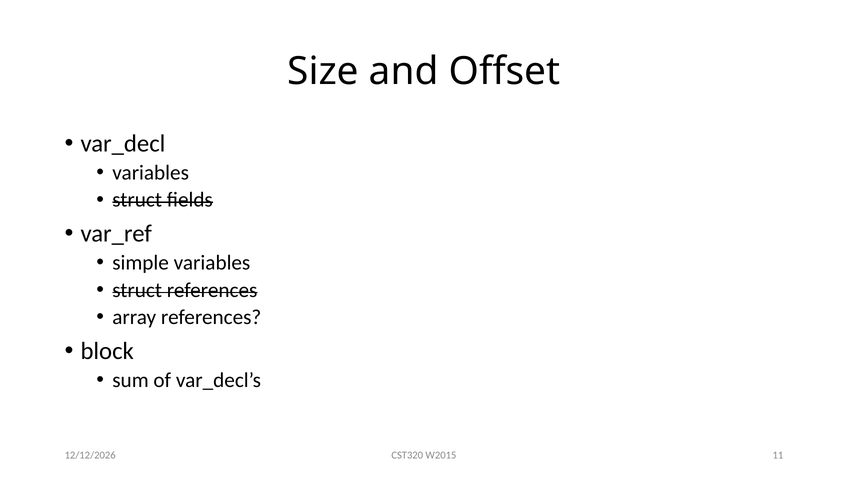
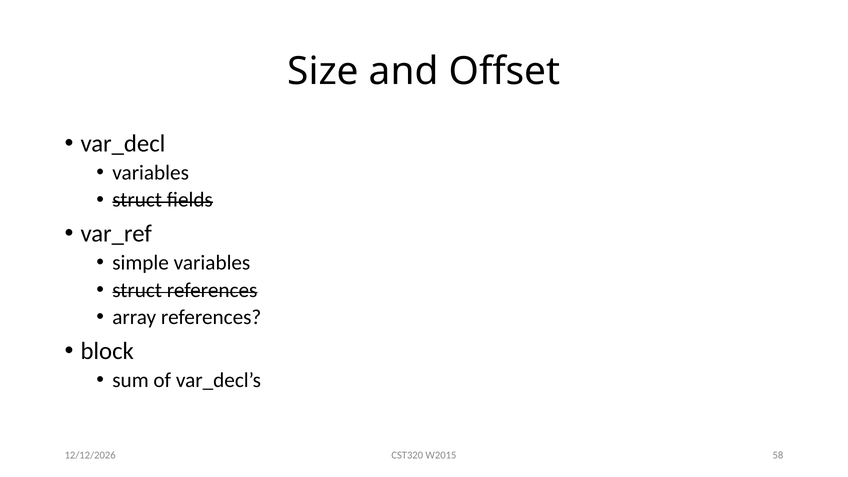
11: 11 -> 58 (778, 455)
